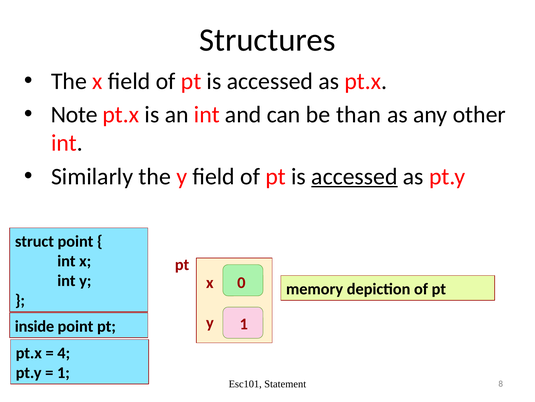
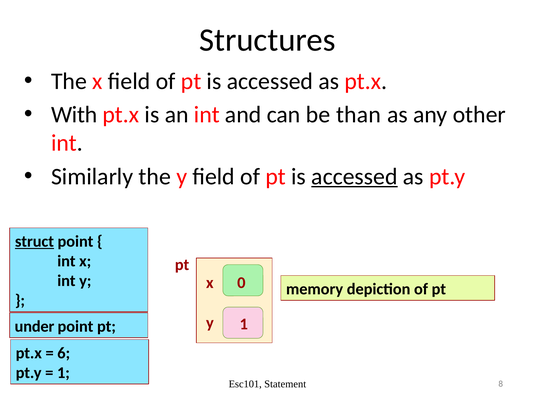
Note: Note -> With (74, 114)
struct underline: none -> present (34, 241)
inside: inside -> under (34, 326)
4: 4 -> 6 (64, 352)
